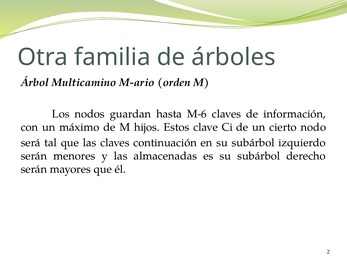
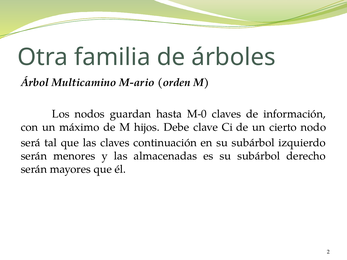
M-6: M-6 -> M-0 (197, 114)
Estos: Estos -> Debe (176, 127)
